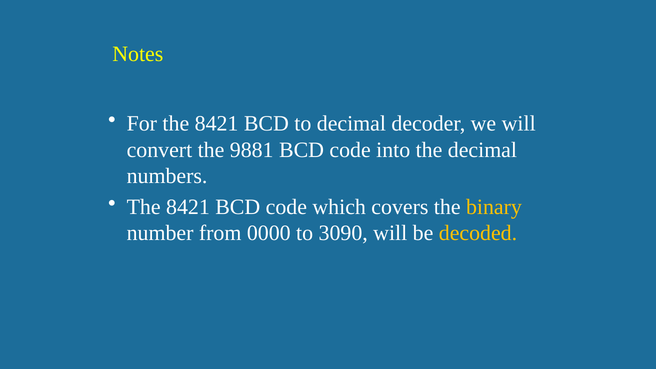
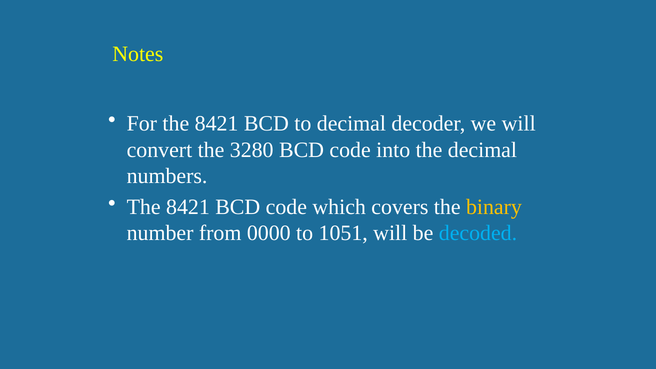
9881: 9881 -> 3280 (252, 150)
3090: 3090 -> 1051 (343, 233)
decoded colour: yellow -> light blue (478, 233)
